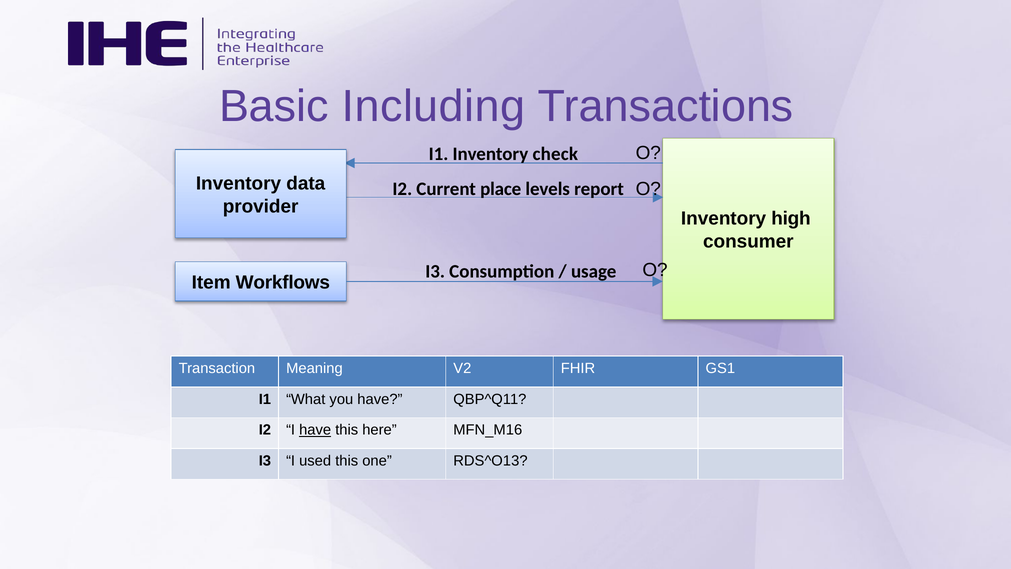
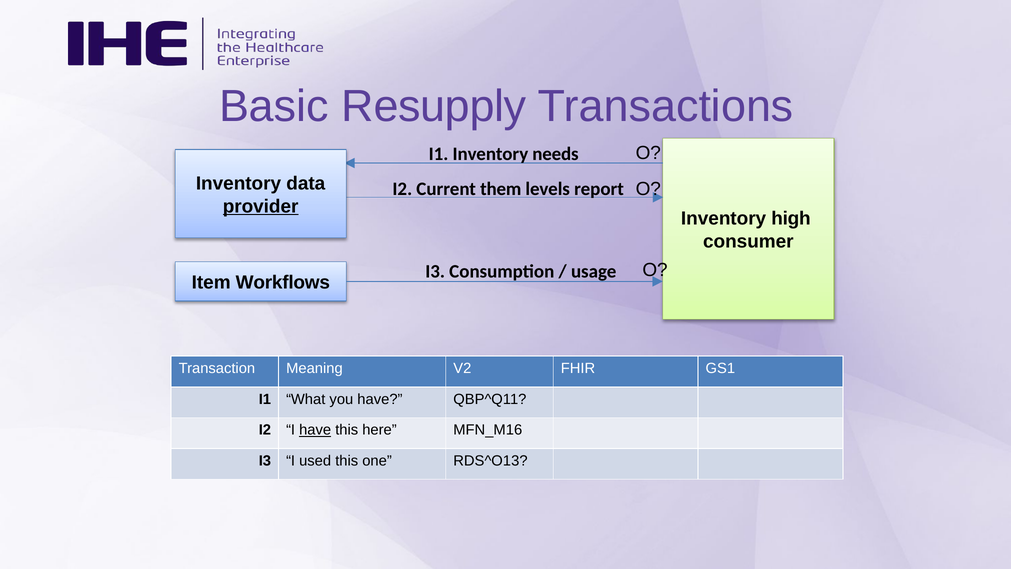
Including: Including -> Resupply (434, 106)
check: check -> needs (555, 154)
place: place -> them (501, 189)
provider underline: none -> present (261, 206)
